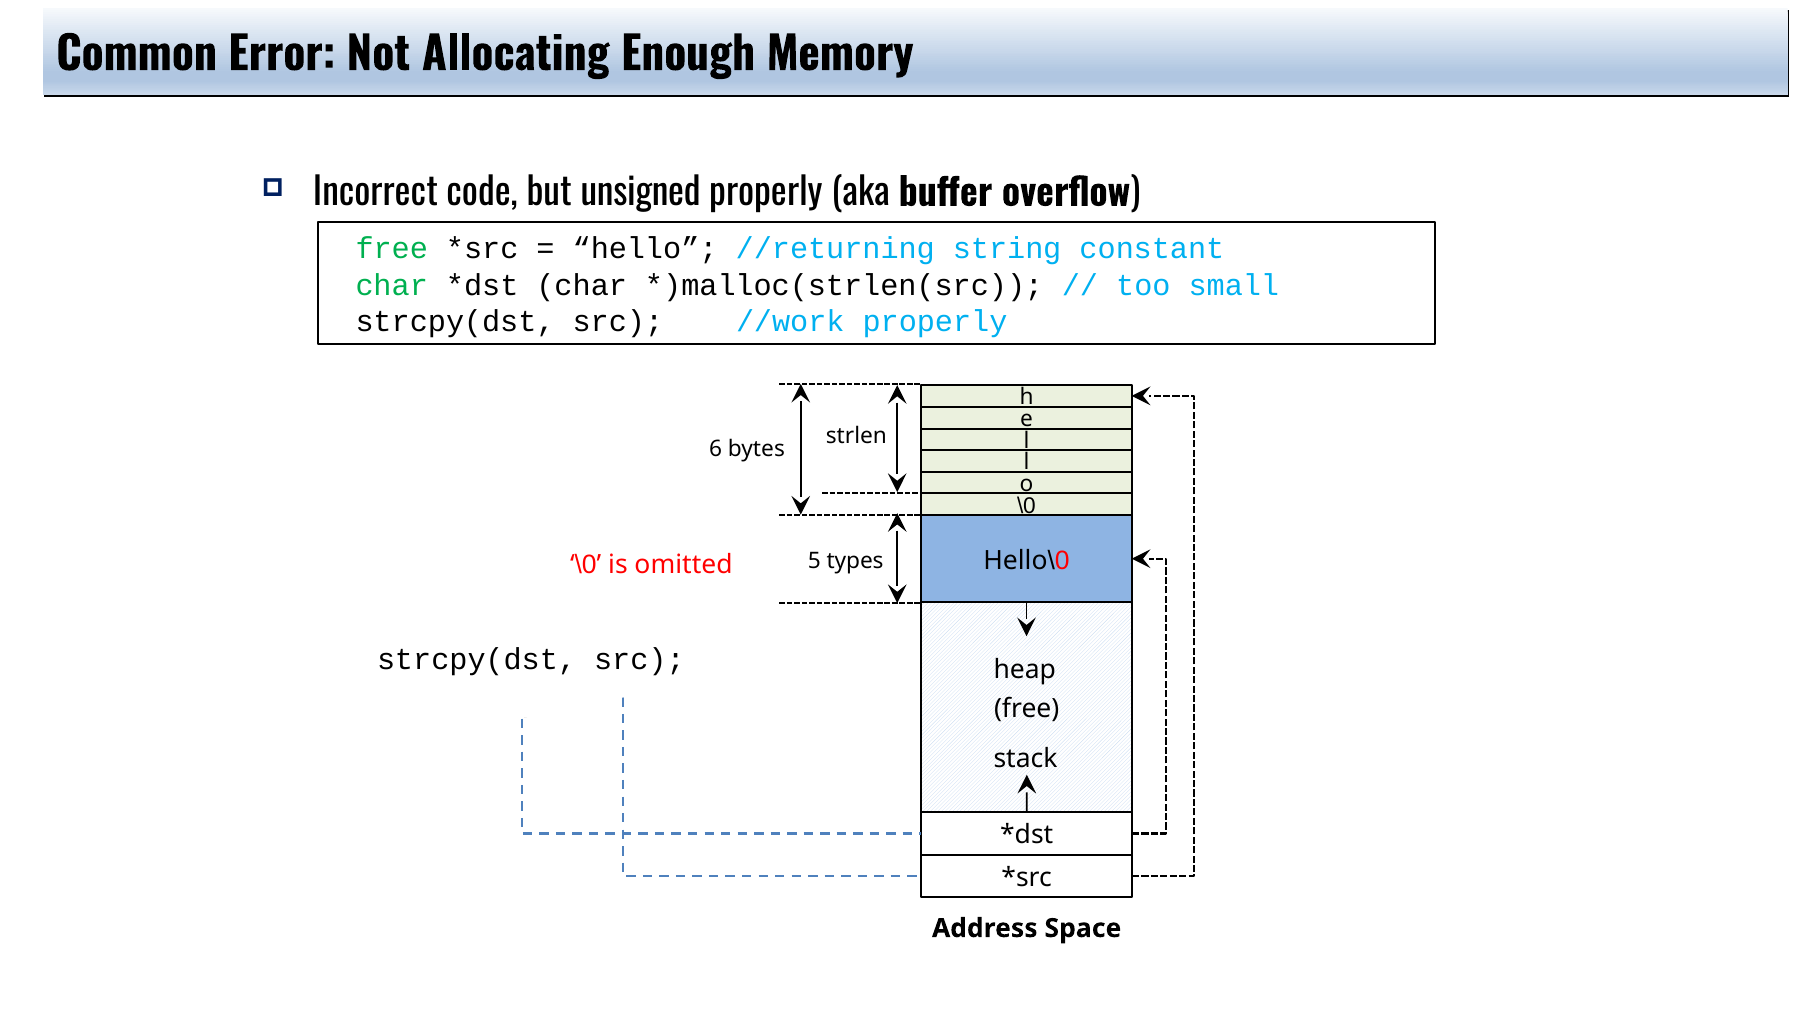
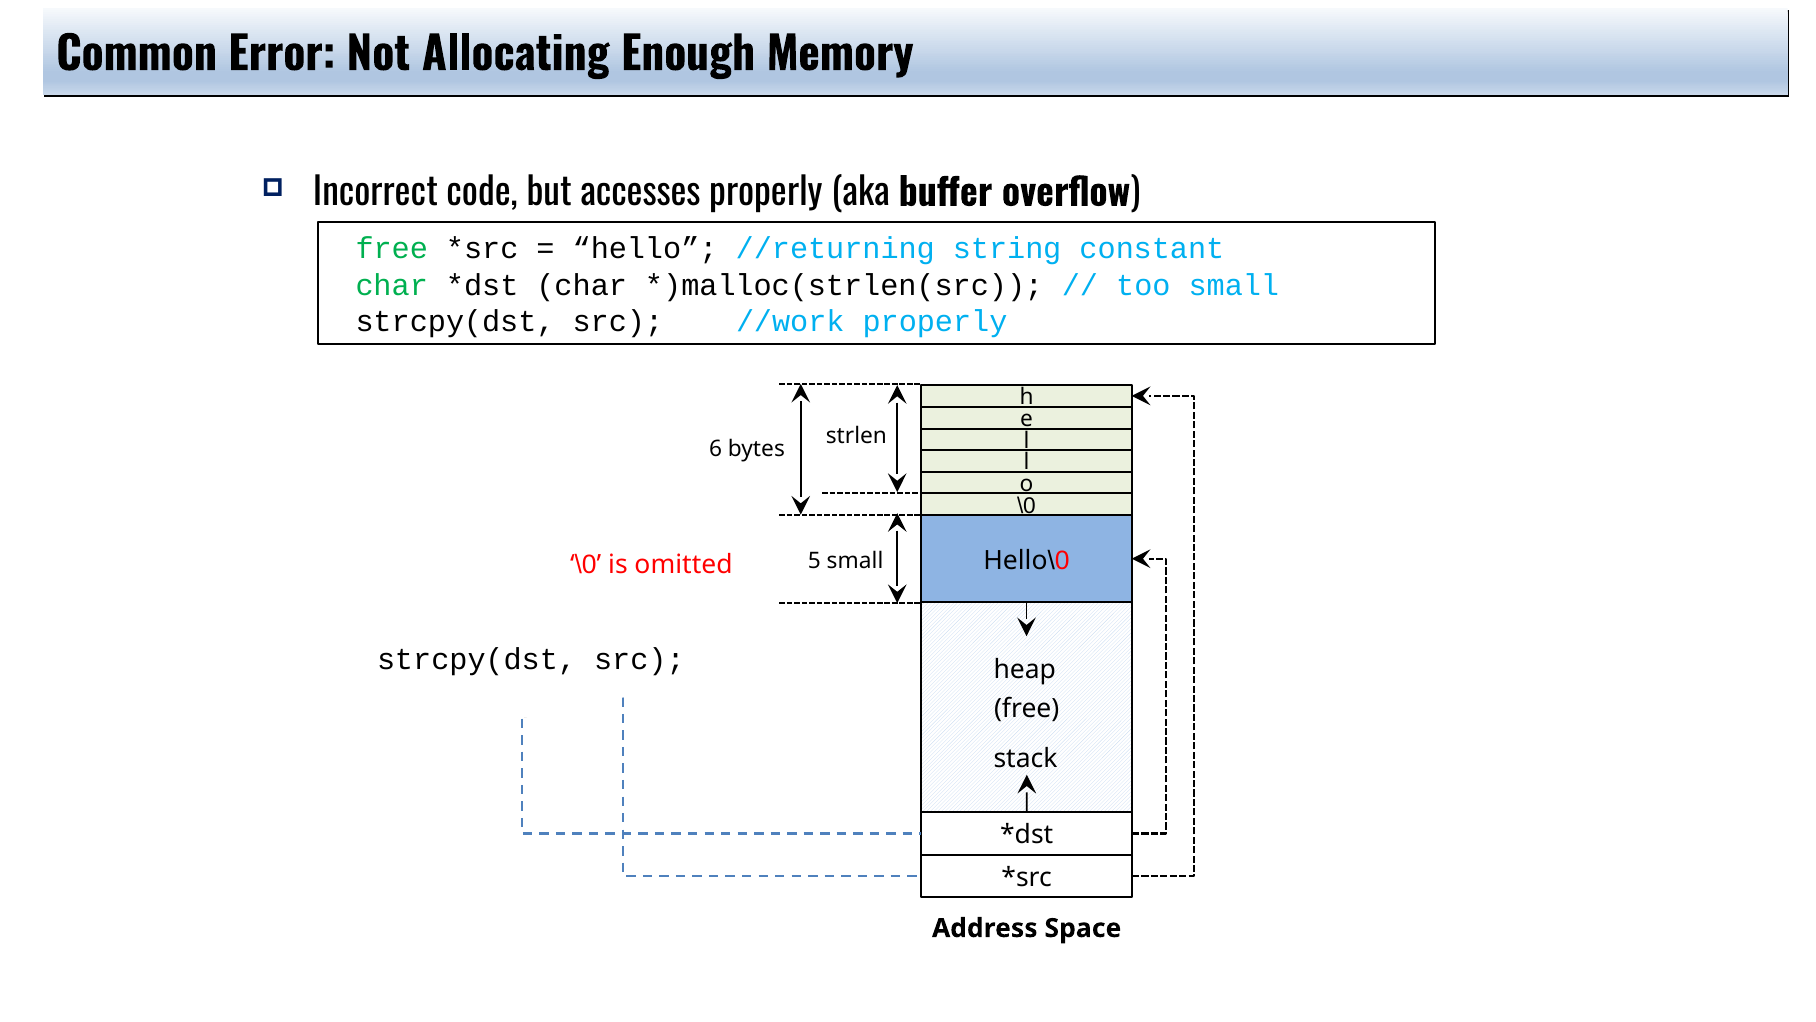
unsigned: unsigned -> accesses (641, 193)
5 types: types -> small (855, 560)
